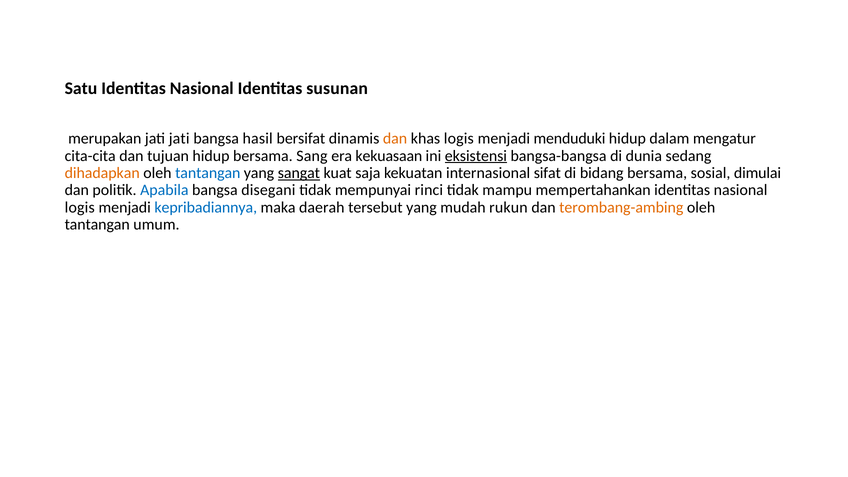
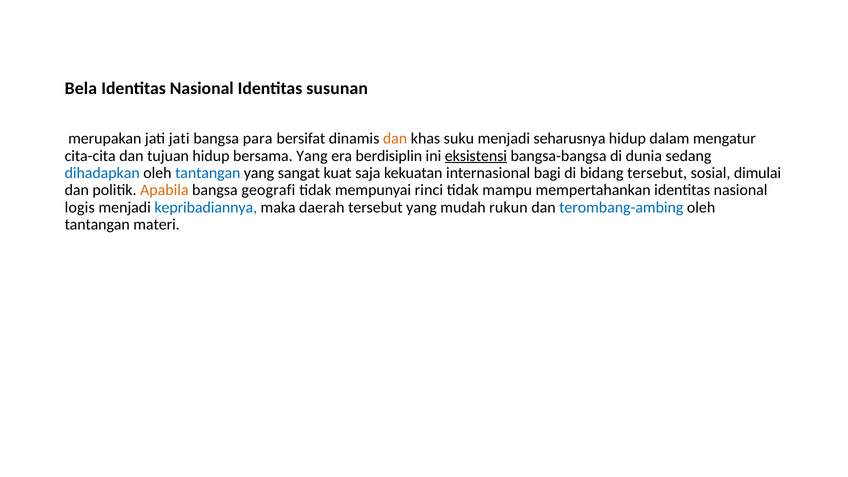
Satu: Satu -> Bela (81, 88)
hasil: hasil -> para (258, 139)
khas logis: logis -> suku (459, 139)
menduduki: menduduki -> seharusnya (570, 139)
bersama Sang: Sang -> Yang (312, 156)
kekuasaan: kekuasaan -> berdisiplin (389, 156)
dihadapkan colour: orange -> blue (102, 173)
sangat underline: present -> none (299, 173)
sifat: sifat -> bagi (547, 173)
bidang bersama: bersama -> tersebut (657, 173)
Apabila colour: blue -> orange (164, 190)
disegani: disegani -> geografi (268, 190)
terombang-ambing colour: orange -> blue (621, 207)
umum: umum -> materi (157, 225)
